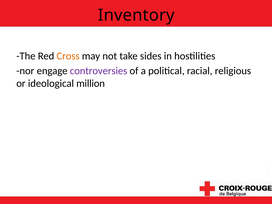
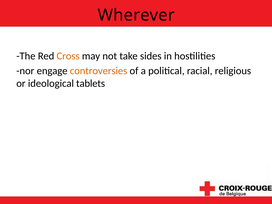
Inventory: Inventory -> Wherever (136, 15)
controversies colour: purple -> orange (99, 71)
million: million -> tablets (91, 83)
